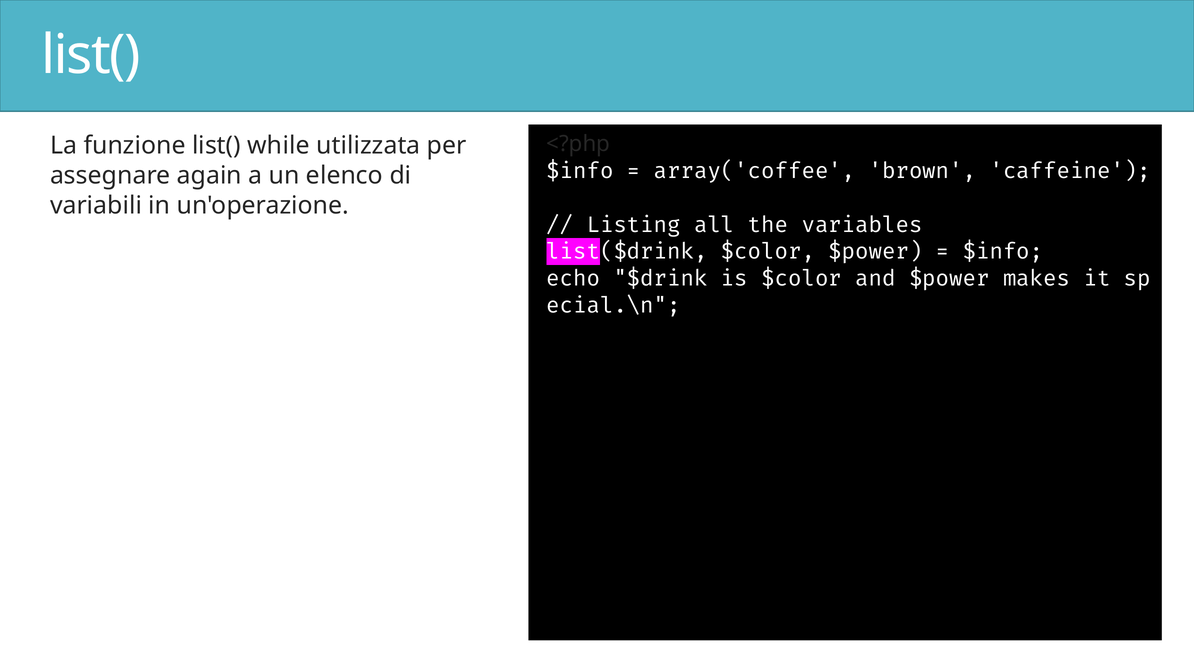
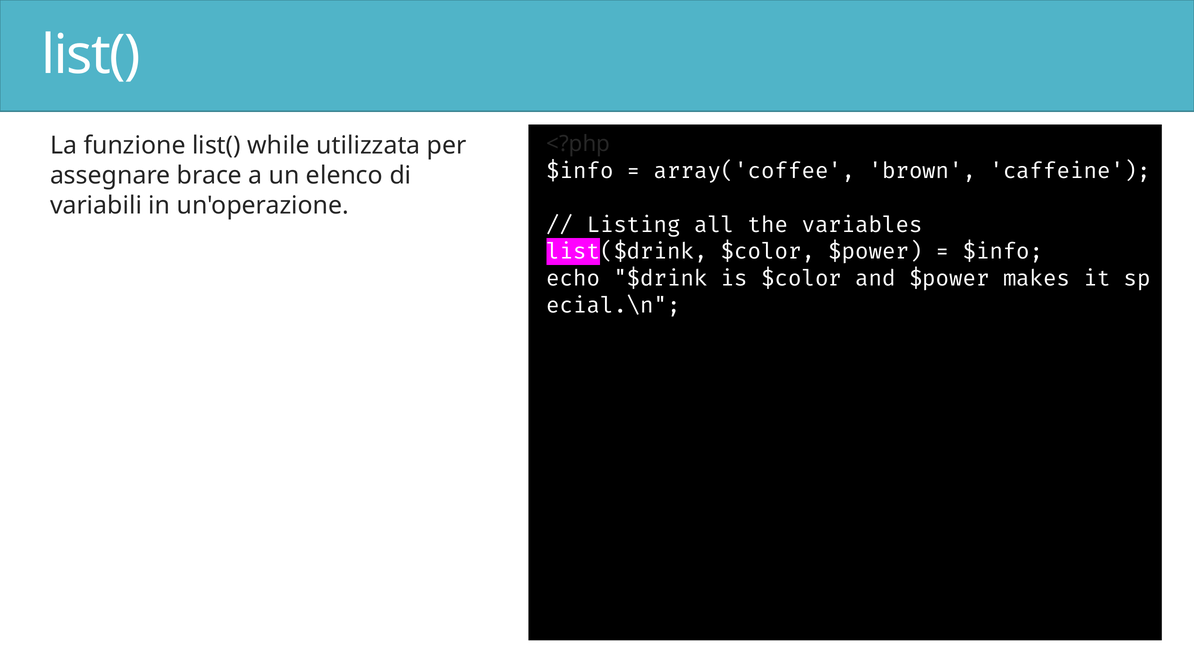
again: again -> brace (209, 176)
